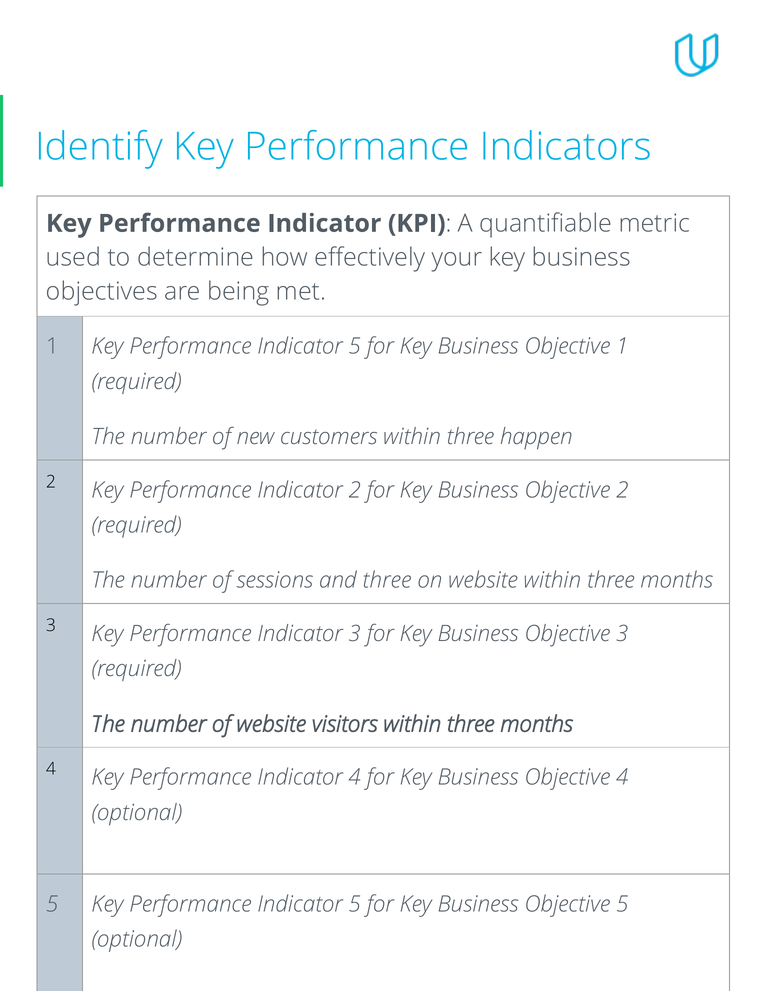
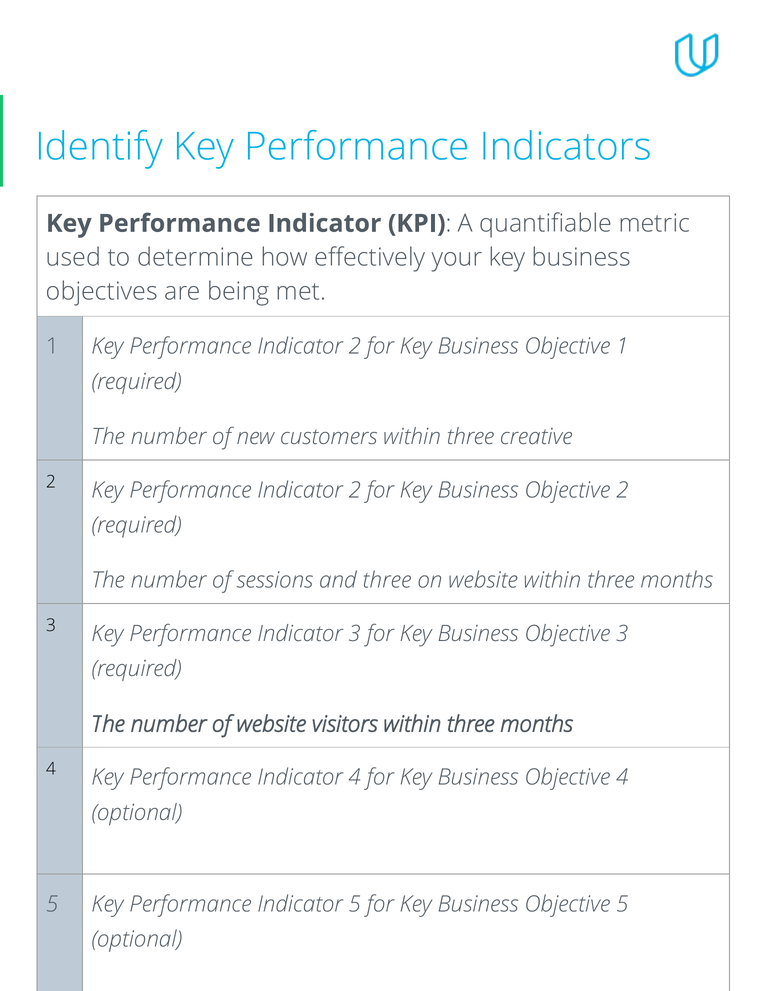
5: 5 -> 2 (355, 347)
happen: happen -> creative (536, 437)
